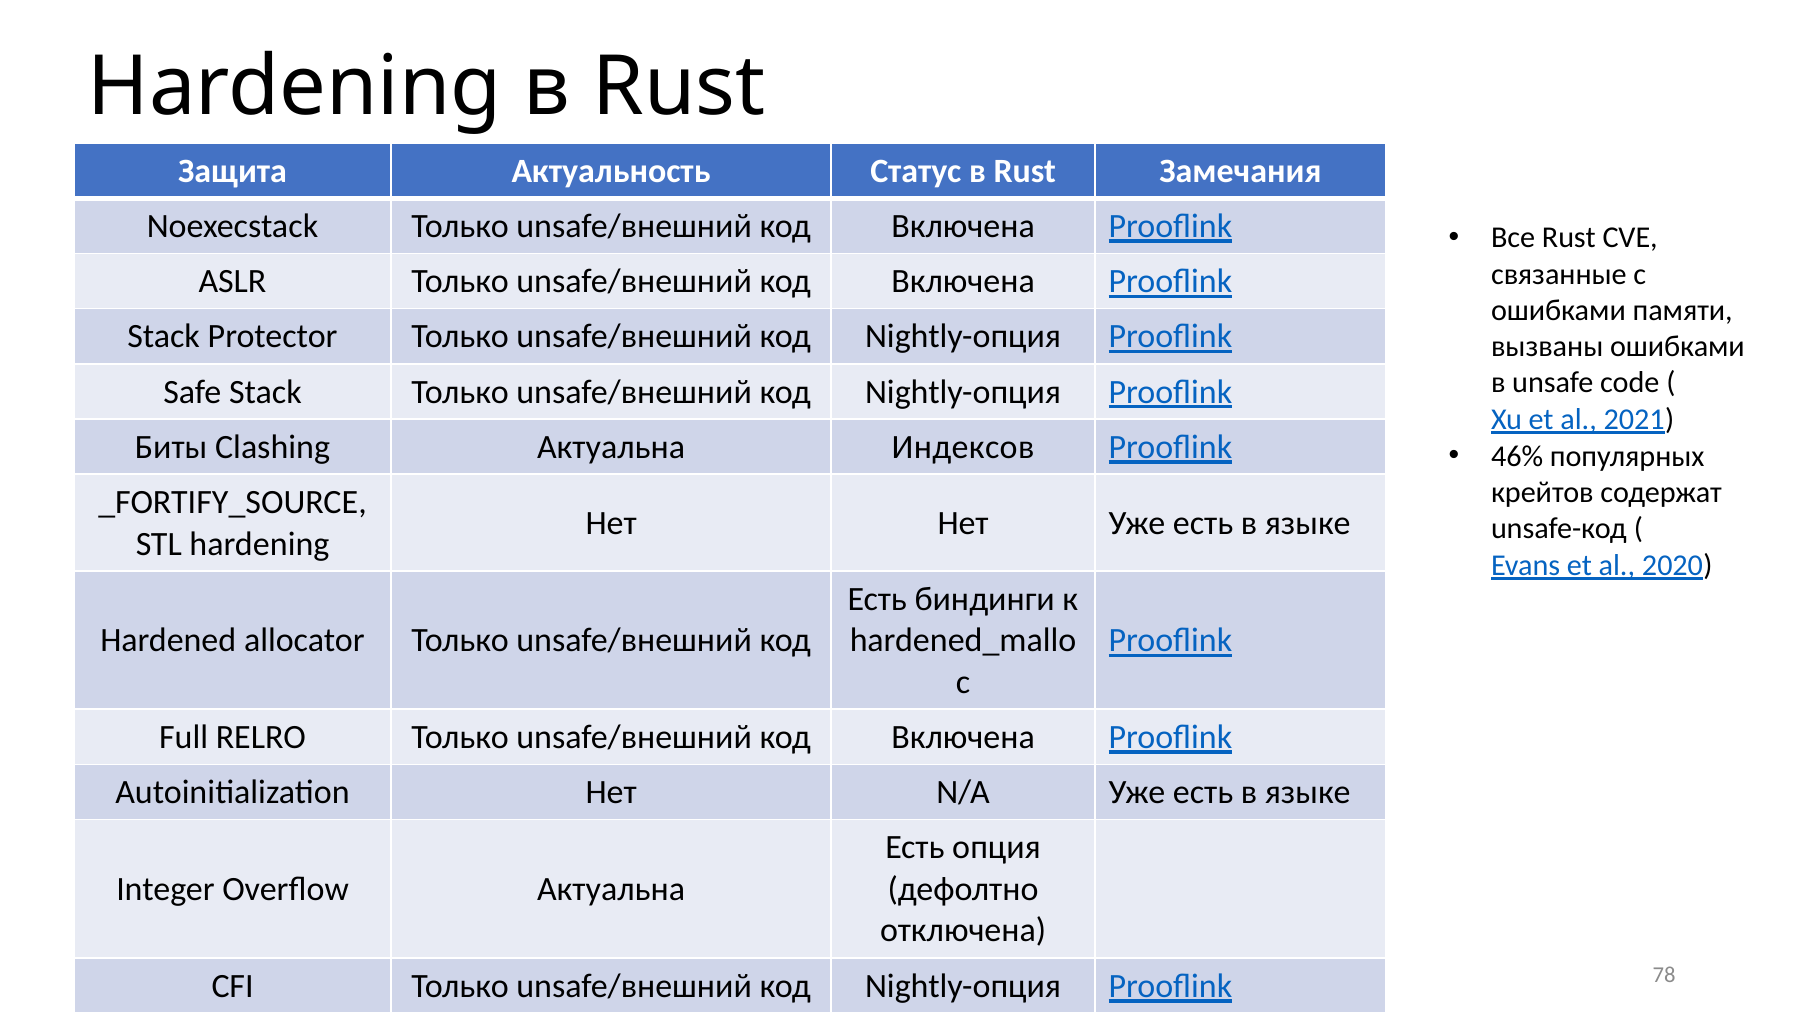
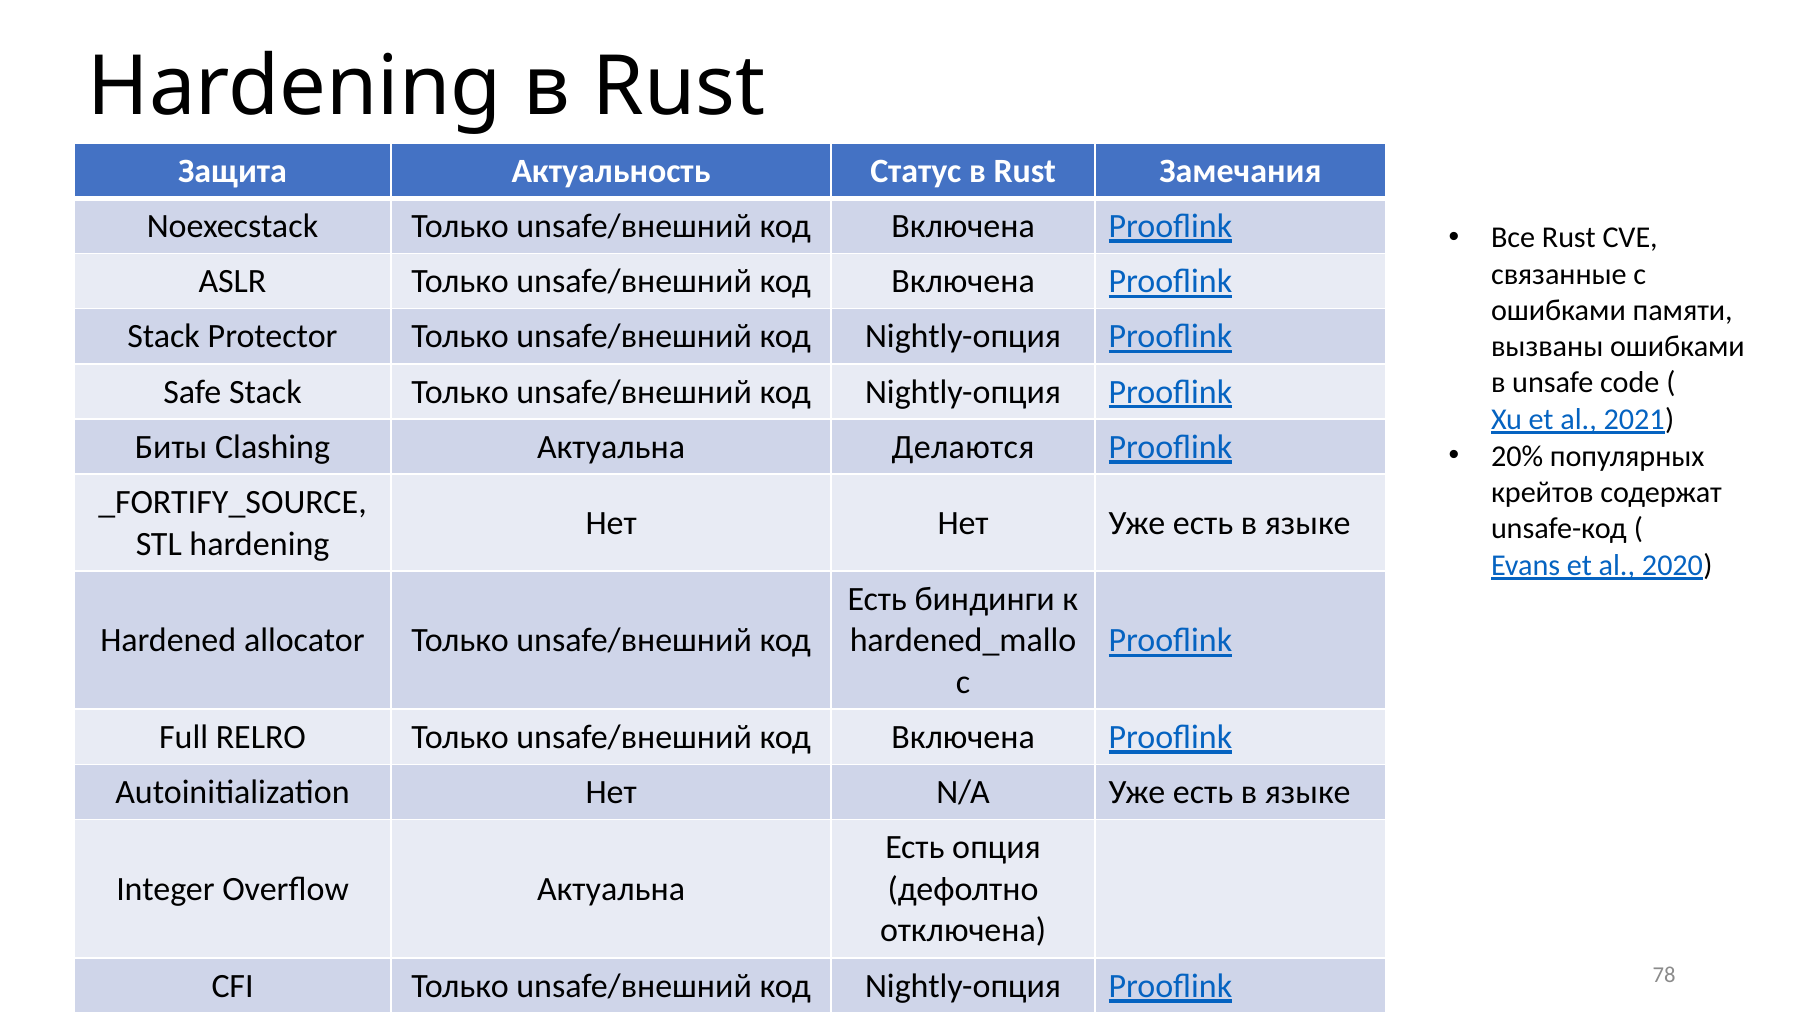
Индексов: Индексов -> Делаются (963, 447)
46%: 46% -> 20% (1517, 456)
